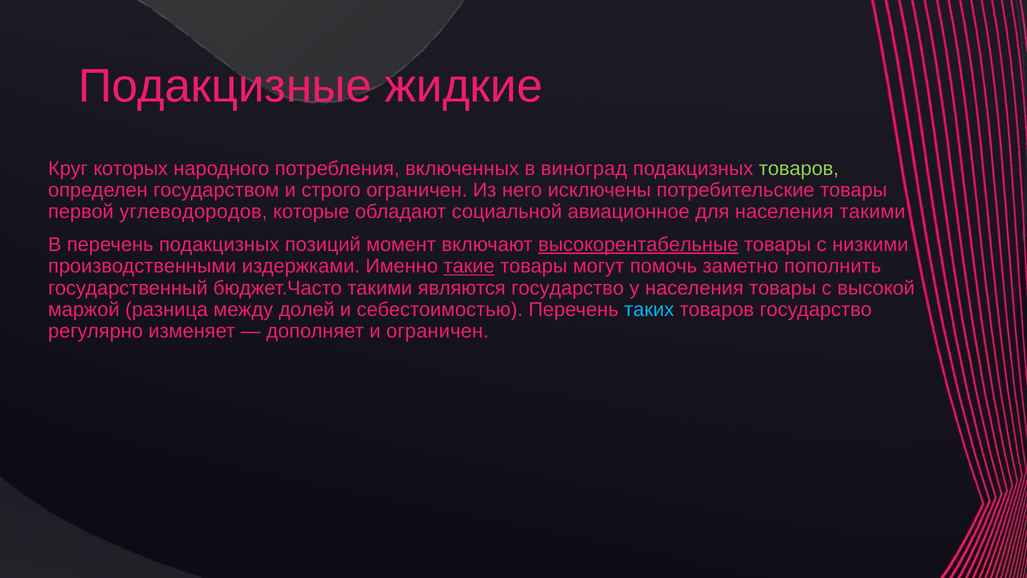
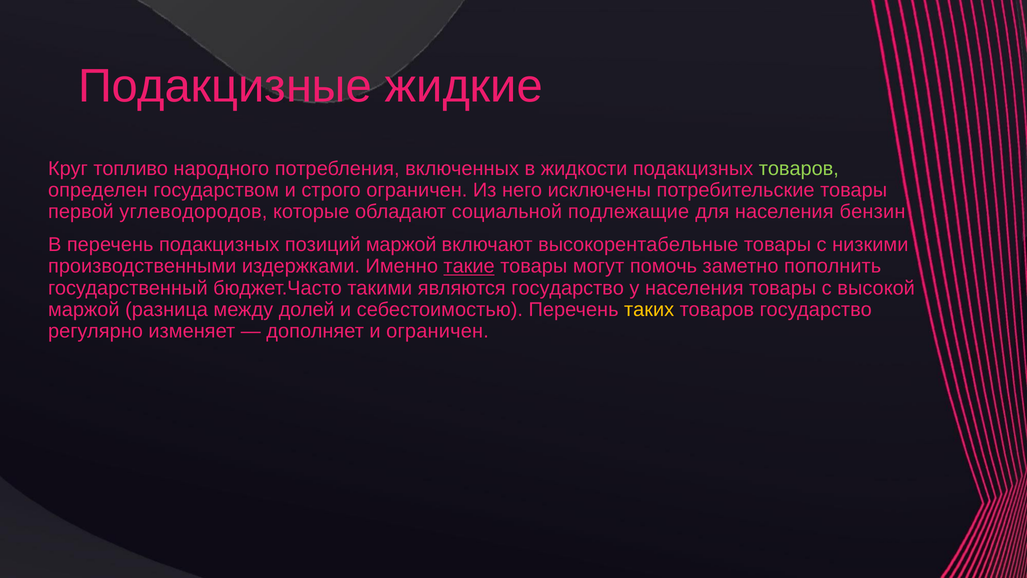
которых: которых -> топливо (131, 168)
виноград: виноград -> жидкости (584, 168)
авиационное: авиационное -> подлежащие (629, 212)
населения такими: такими -> бензин (872, 212)
позиций момент: момент -> маржой (401, 245)
высокорентабельные underline: present -> none (638, 245)
таких colour: light blue -> yellow (649, 310)
